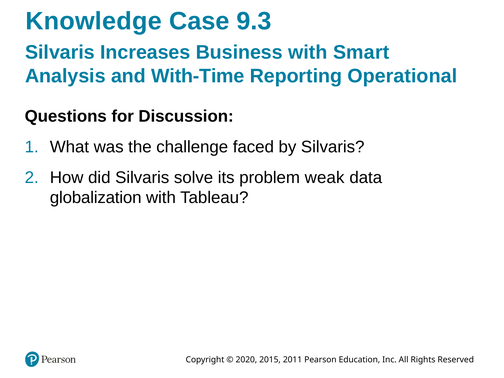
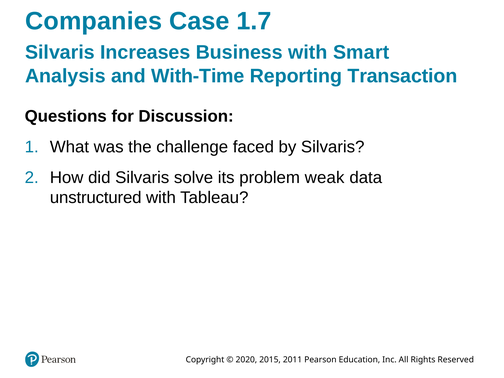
Knowledge: Knowledge -> Companies (94, 21)
9.3: 9.3 -> 1.7 (254, 21)
Operational: Operational -> Transaction (402, 76)
globalization: globalization -> unstructured (96, 198)
